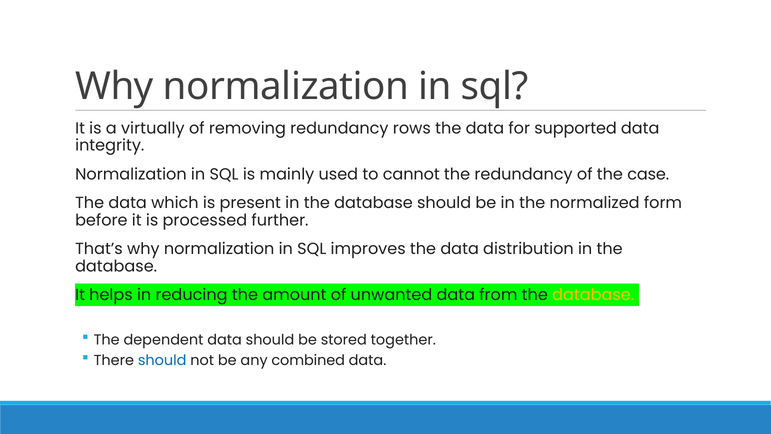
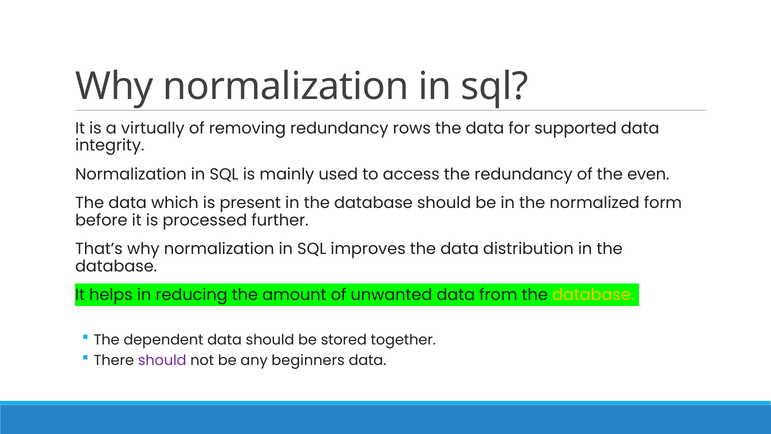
cannot: cannot -> access (411, 174)
case: case -> even (648, 174)
should colour: blue -> purple (162, 360)
combined: combined -> beginners (308, 360)
